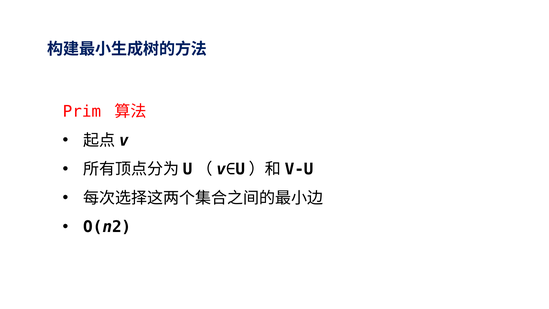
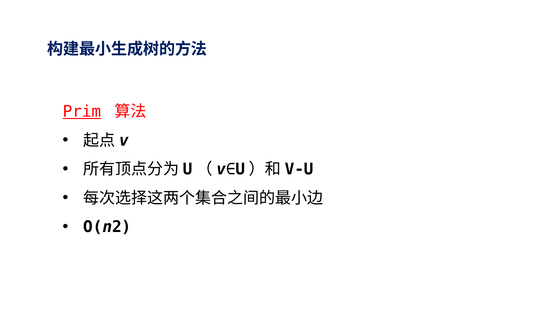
Prim underline: none -> present (82, 112)
